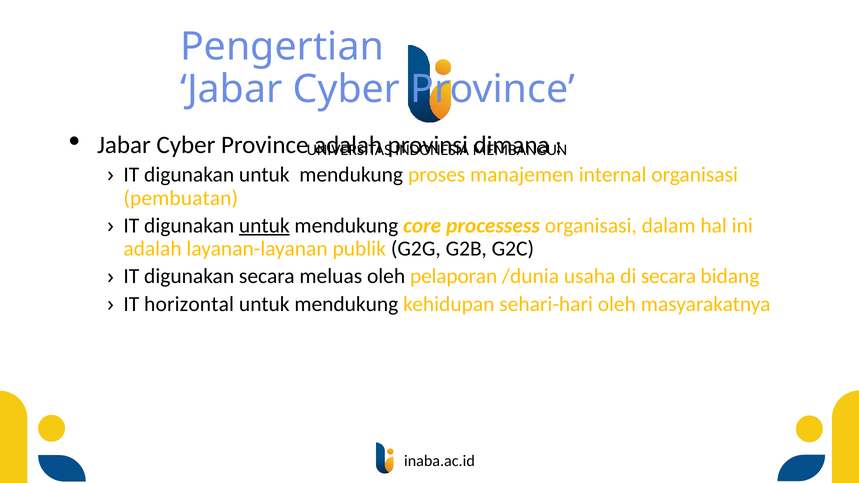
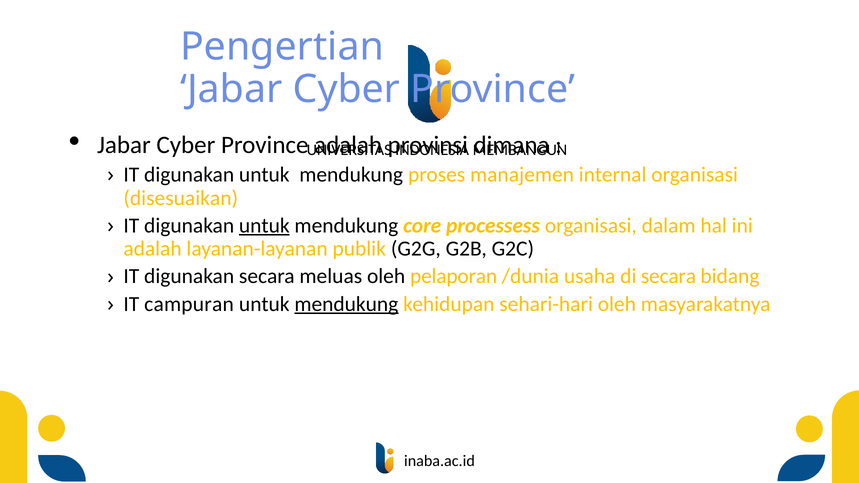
pembuatan: pembuatan -> disesuaikan (181, 198)
horizontal: horizontal -> campuran (189, 304)
mendukung underline: none -> present (346, 304)
